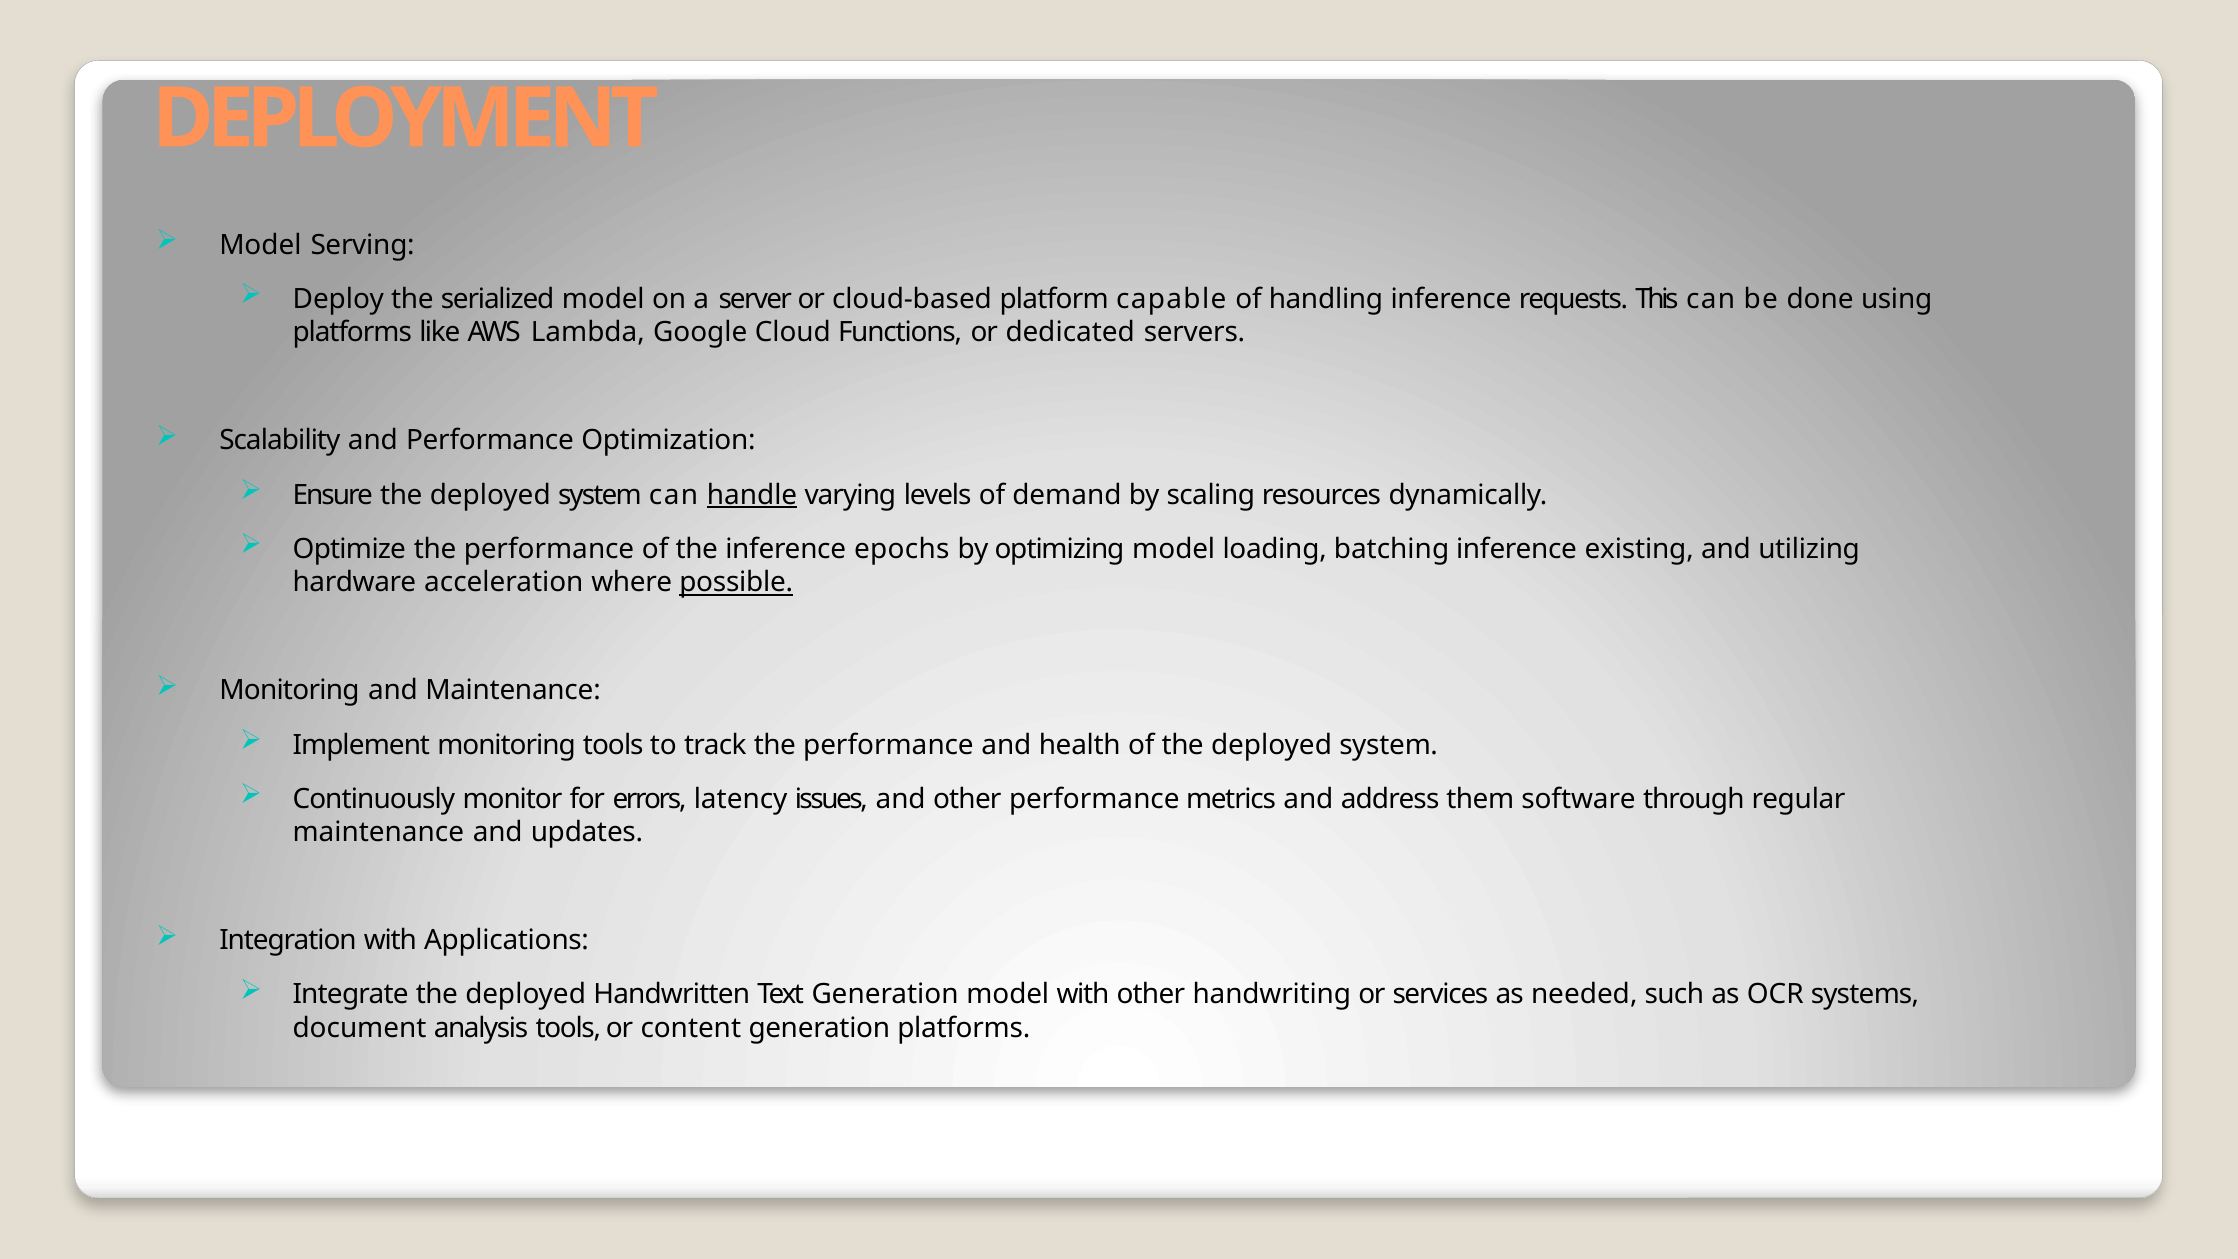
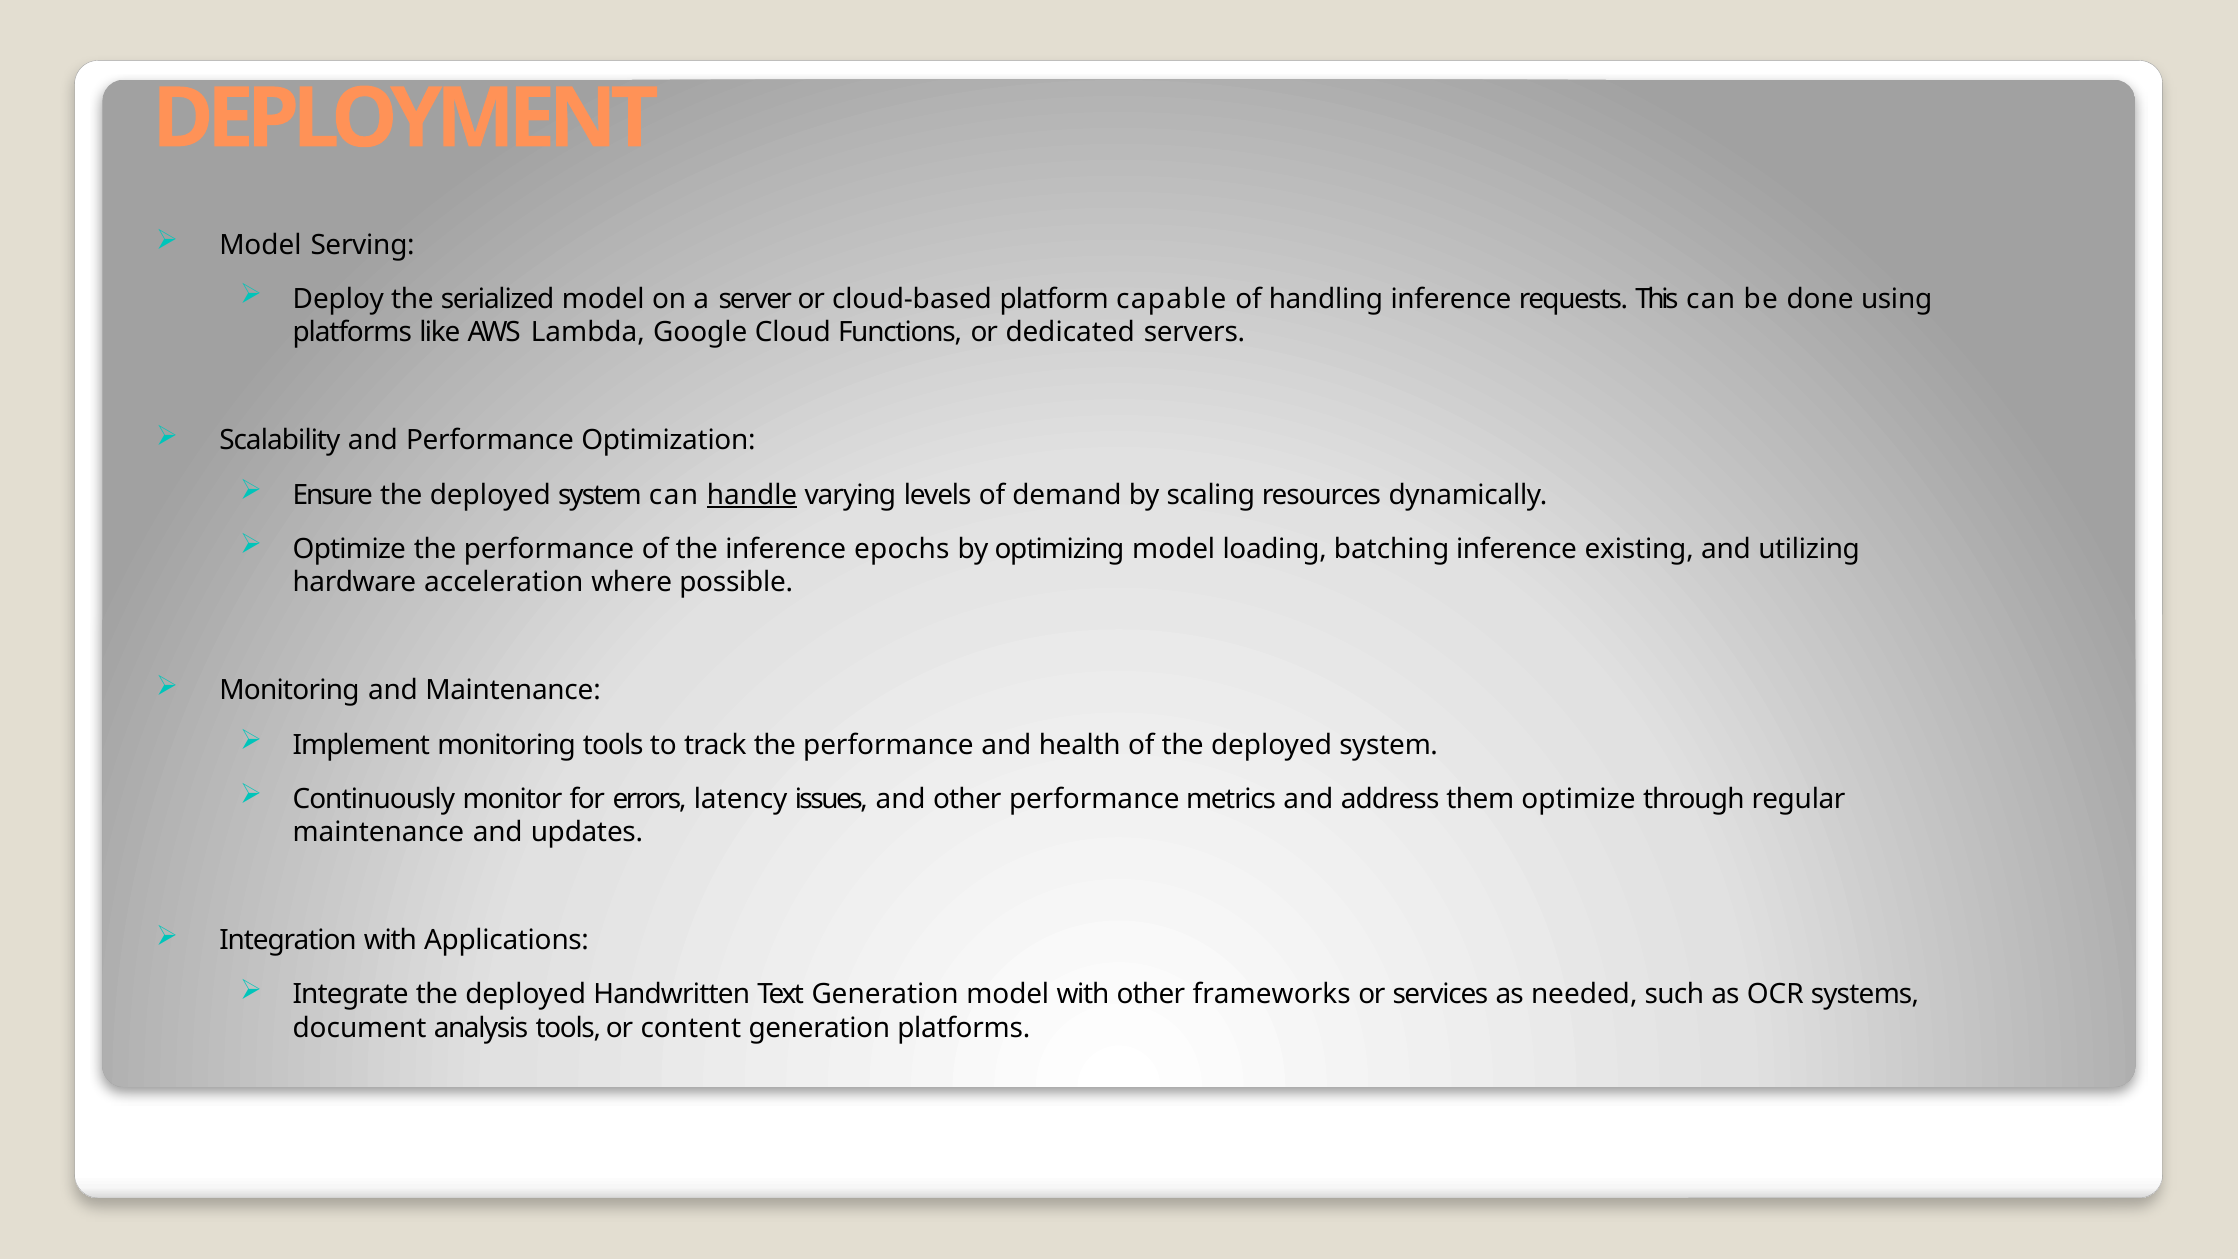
possible underline: present -> none (736, 583)
them software: software -> optimize (1578, 799)
handwriting: handwriting -> frameworks (1272, 995)
